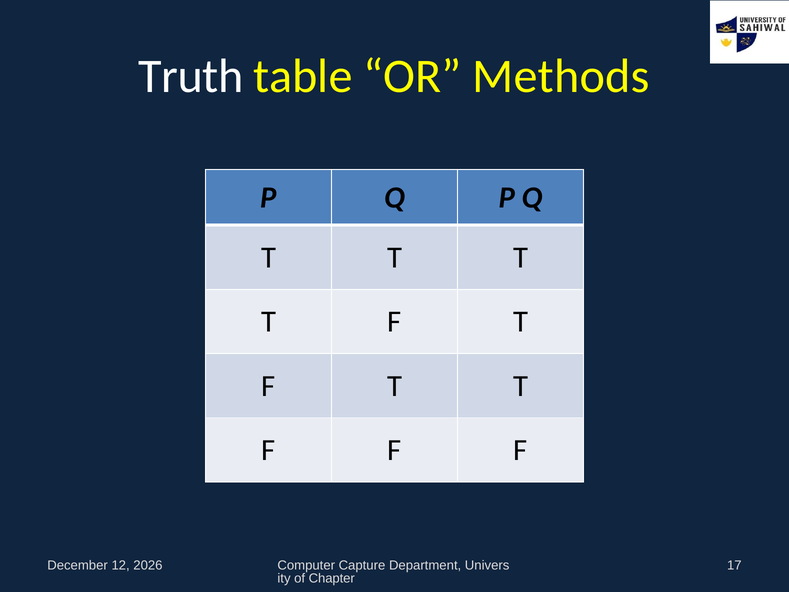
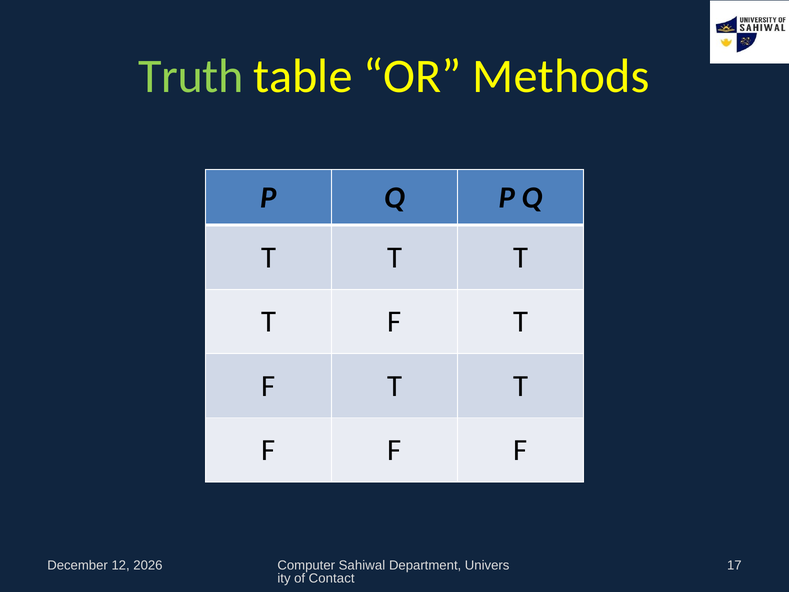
Truth colour: white -> light green (191, 76)
Capture: Capture -> Sahiwal (362, 565)
Chapter: Chapter -> Contact (332, 578)
